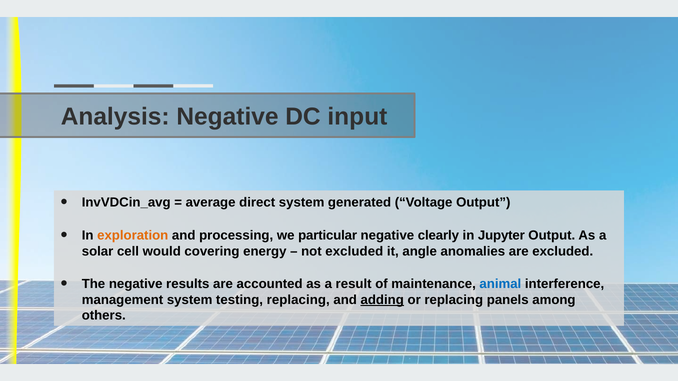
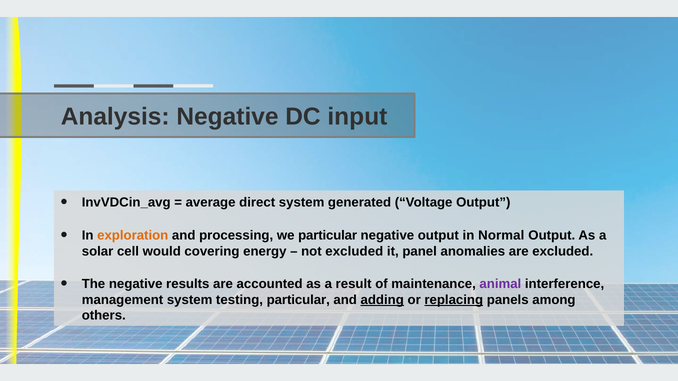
negative clearly: clearly -> output (438, 236)
Jupyter: Jupyter -> Normal (501, 236)
angle: angle -> panel (420, 251)
animal colour: blue -> purple (500, 284)
testing replacing: replacing -> particular (298, 300)
replacing underline: none -> present (454, 300)
